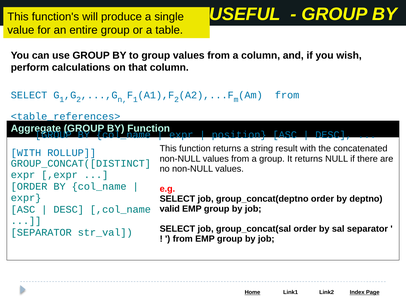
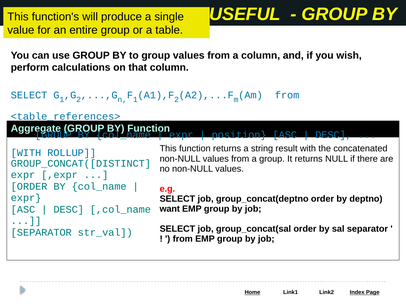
valid: valid -> want (170, 209)
